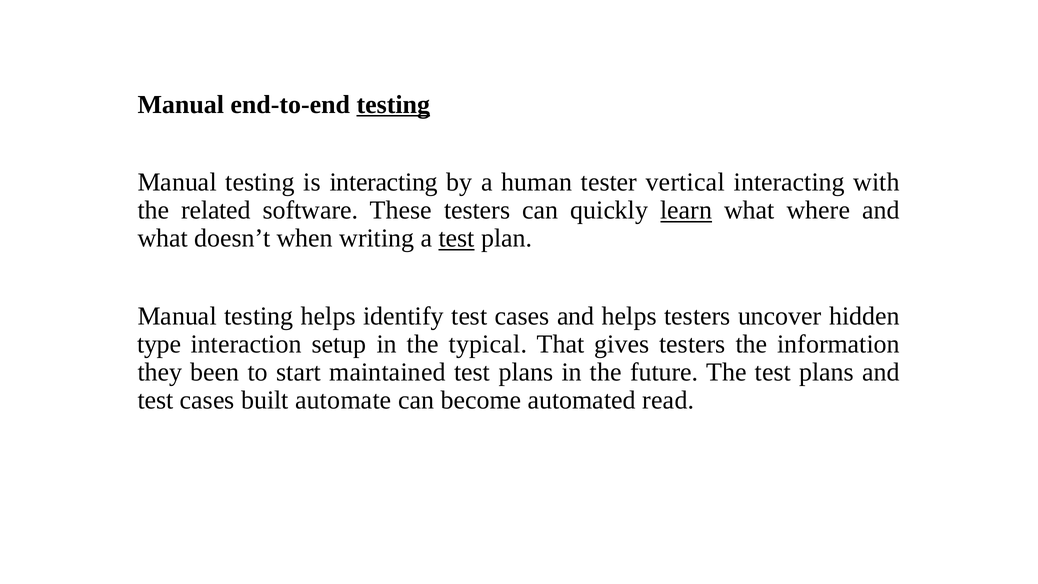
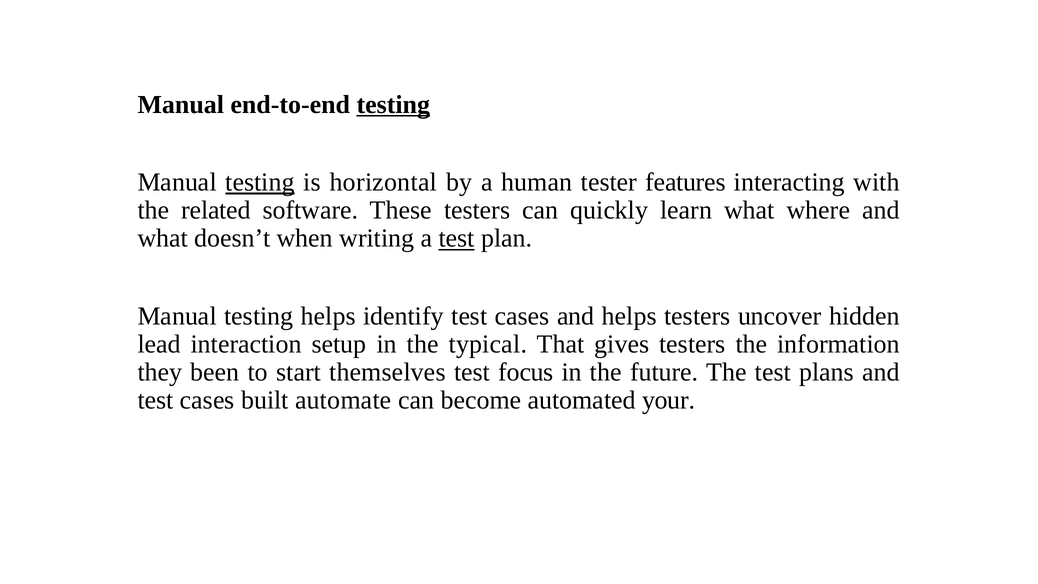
testing underline: none -> present (260, 182)
is interacting: interacting -> horizontal (383, 182)
vertical: vertical -> features (686, 182)
learn underline: present -> none (686, 210)
type: type -> lead (159, 344)
maintained: maintained -> themselves (387, 372)
plans: plans -> focus (526, 372)
read: read -> your (669, 400)
